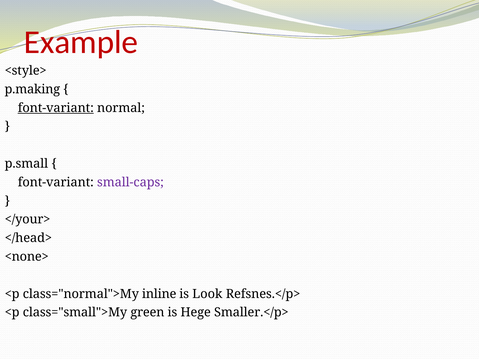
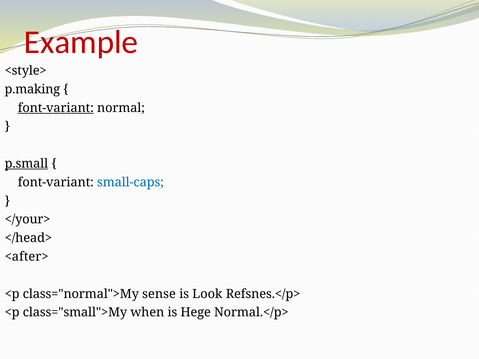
p.small underline: none -> present (26, 164)
small-caps colour: purple -> blue (130, 182)
<none>: <none> -> <after> (27, 257)
inline: inline -> sense (159, 294)
green: green -> when (147, 313)
Smaller.</p>: Smaller.</p> -> Normal.</p> (251, 313)
